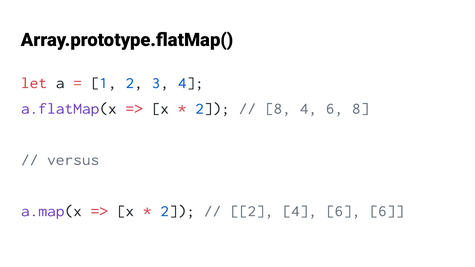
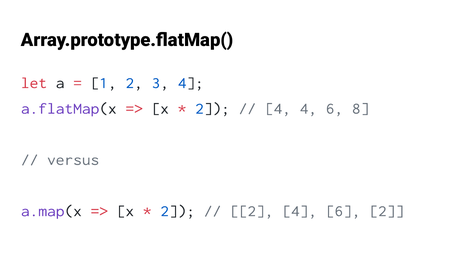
8: 8 -> 4 (278, 109)
6 6: 6 -> 2 (387, 211)
